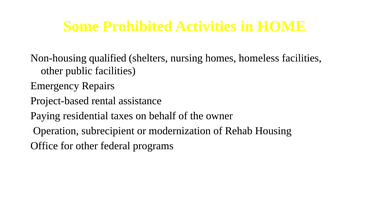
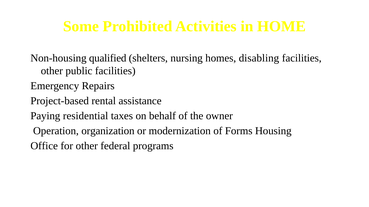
homeless: homeless -> disabling (259, 58)
subrecipient: subrecipient -> organization (108, 131)
Rehab: Rehab -> Forms (239, 131)
